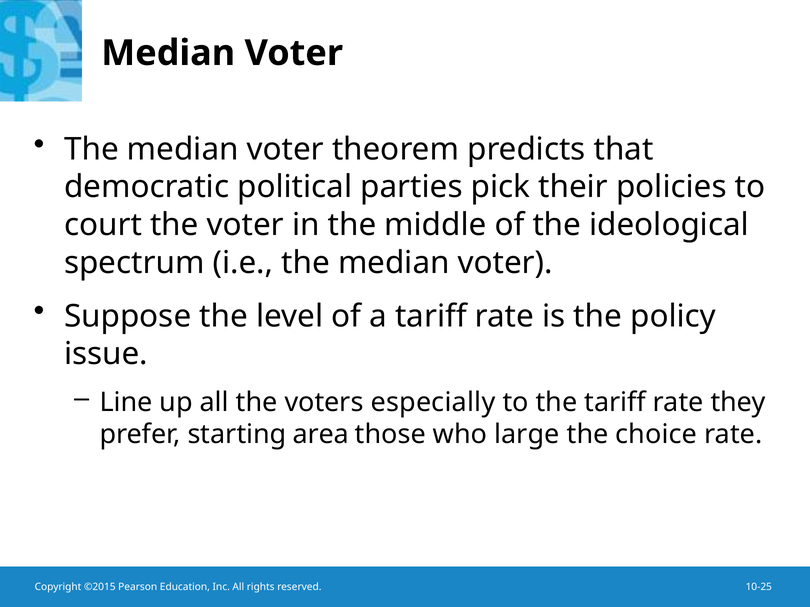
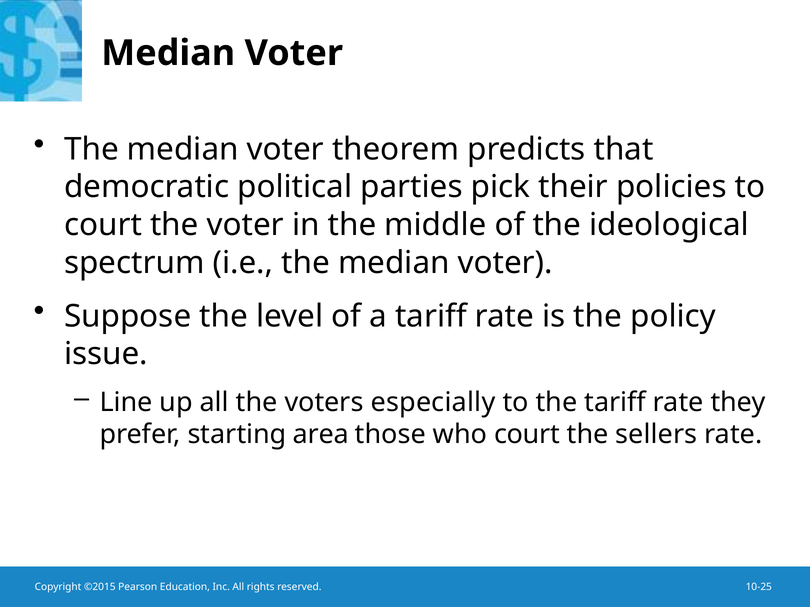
who large: large -> court (527, 435)
choice: choice -> sellers (656, 435)
